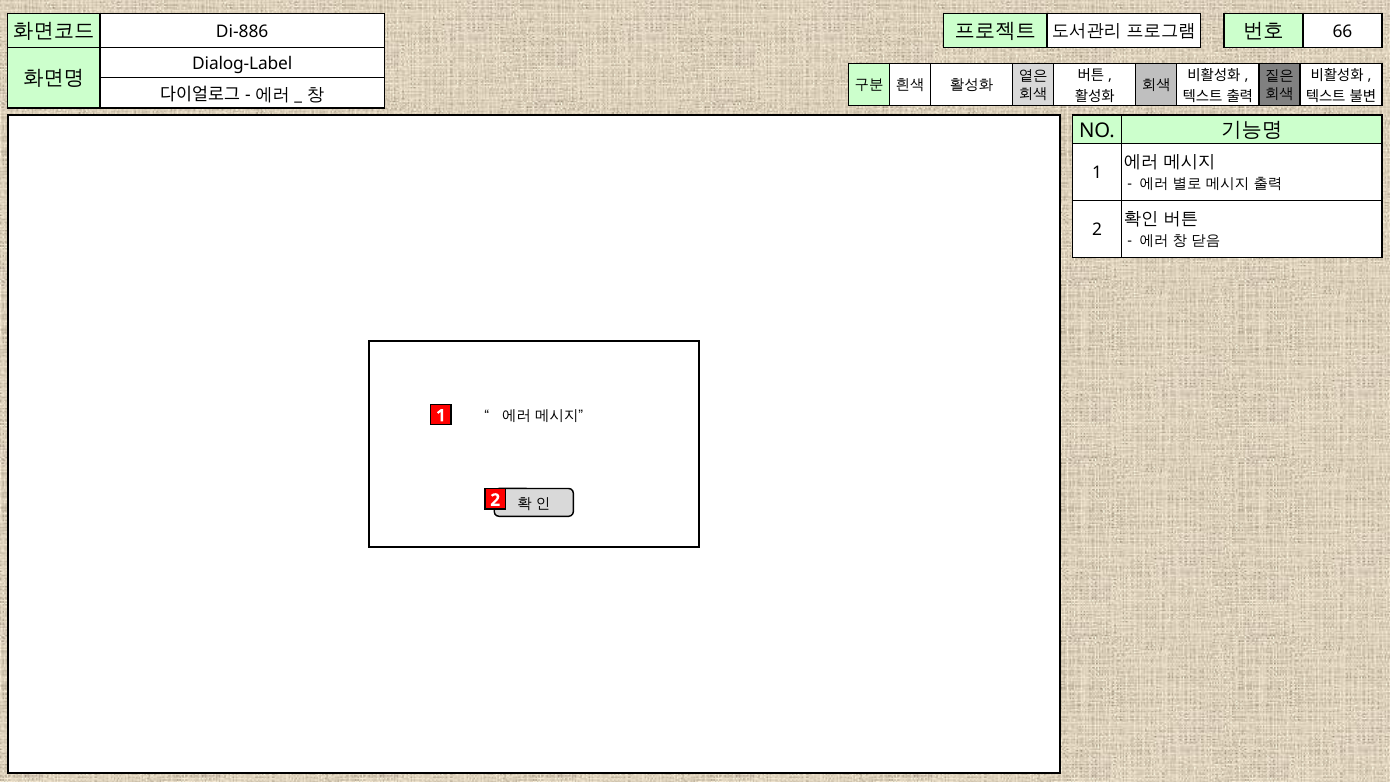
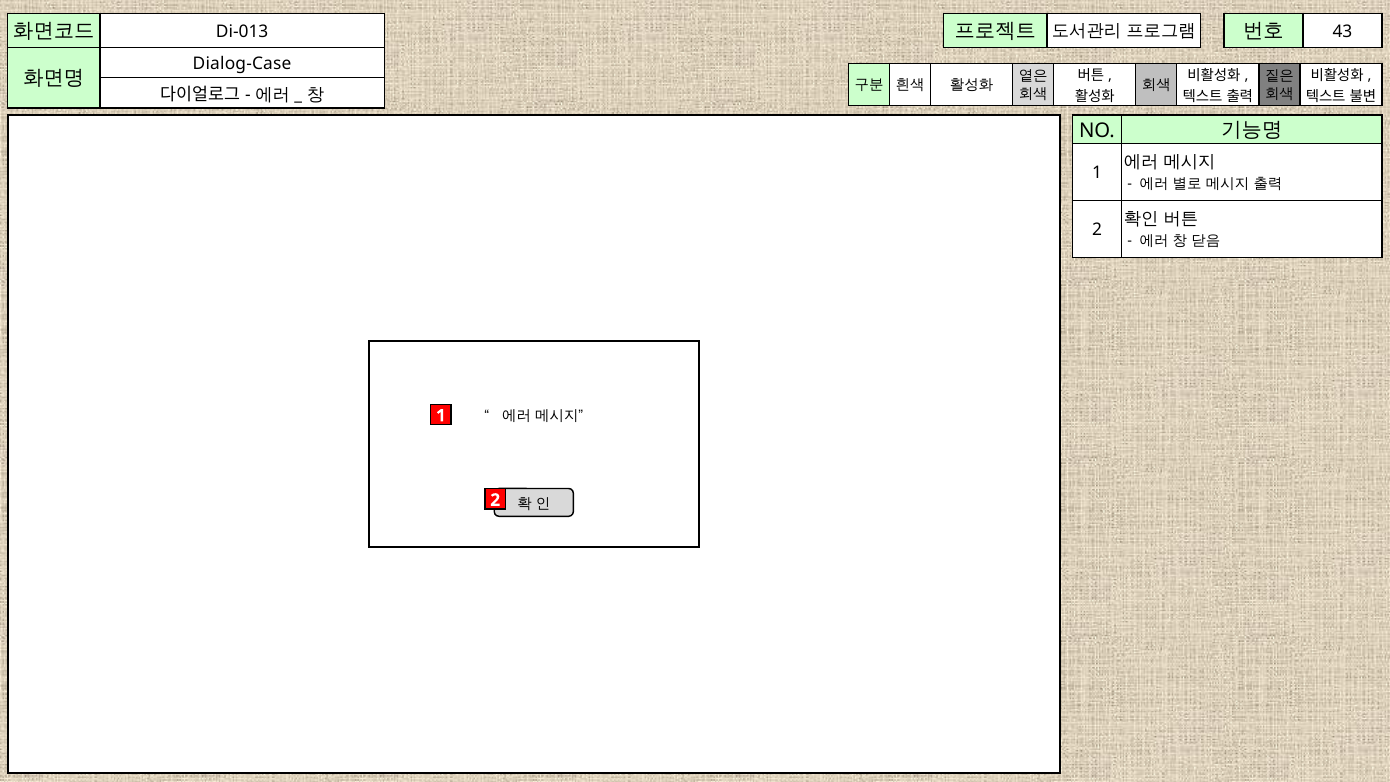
Di-886: Di-886 -> Di-013 (242, 32)
66: 66 -> 43 (1342, 32)
Dialog-Label: Dialog-Label -> Dialog-Case (242, 64)
